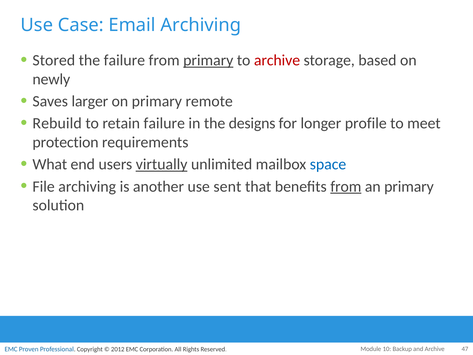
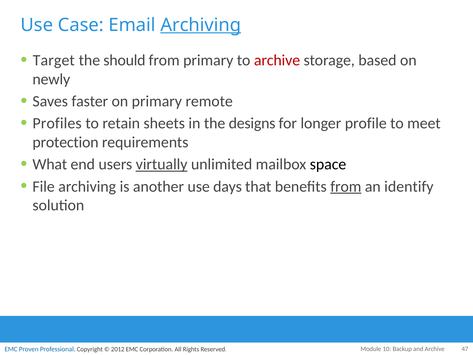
Archiving underline: none -> present (201, 25)
Stored: Stored -> Target (54, 60)
the failure: failure -> should (124, 60)
primary underline: present -> none (208, 60)
larger: larger -> faster (90, 101)
Rebuild: Rebuild -> Profiles (57, 123)
retain failure: failure -> sheets (164, 123)
space colour: blue -> black (328, 164)
sent: sent -> days (228, 186)
an primary: primary -> identify (409, 186)
